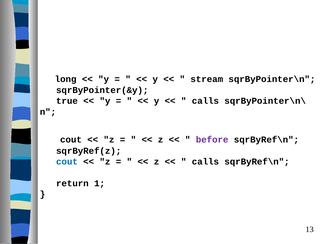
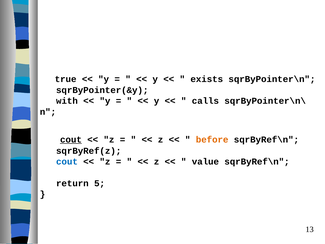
long: long -> true (66, 79)
stream: stream -> exists (207, 79)
true: true -> with (67, 101)
cout underline: none -> present (71, 139)
before colour: purple -> orange (212, 139)
calls: calls -> value (205, 162)
1: 1 -> 5 (100, 183)
